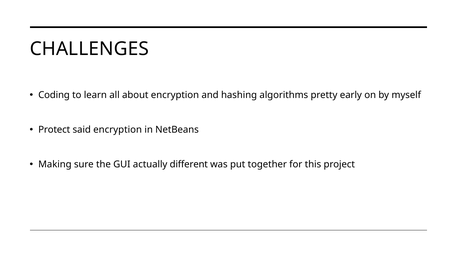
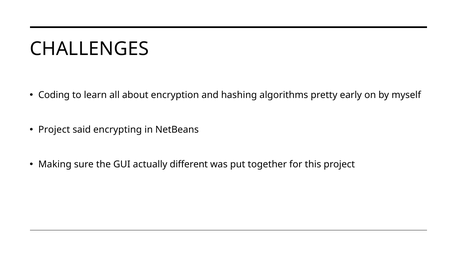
Protect: Protect -> Project (54, 130)
said encryption: encryption -> encrypting (118, 130)
